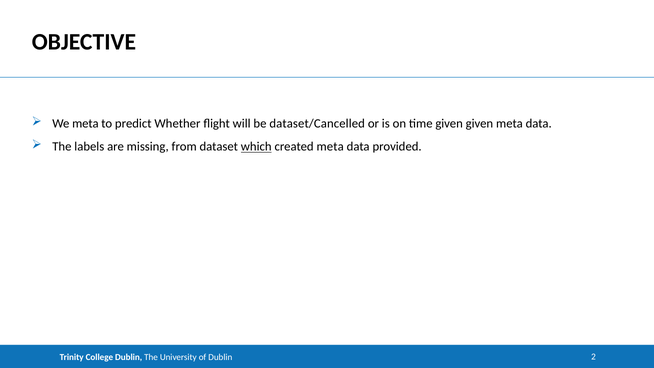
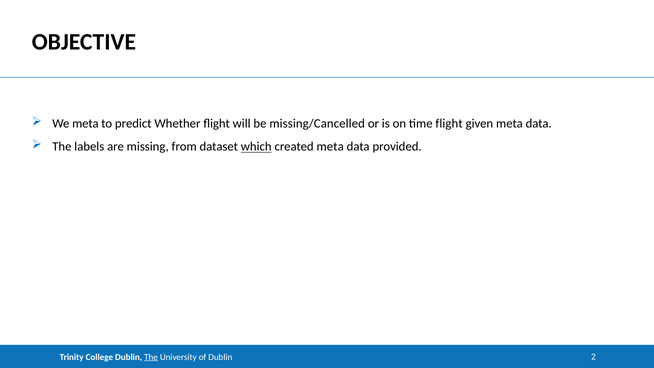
dataset/Cancelled: dataset/Cancelled -> missing/Cancelled (317, 124)
time given: given -> flight (449, 124)
The underline: none -> present (151, 357)
